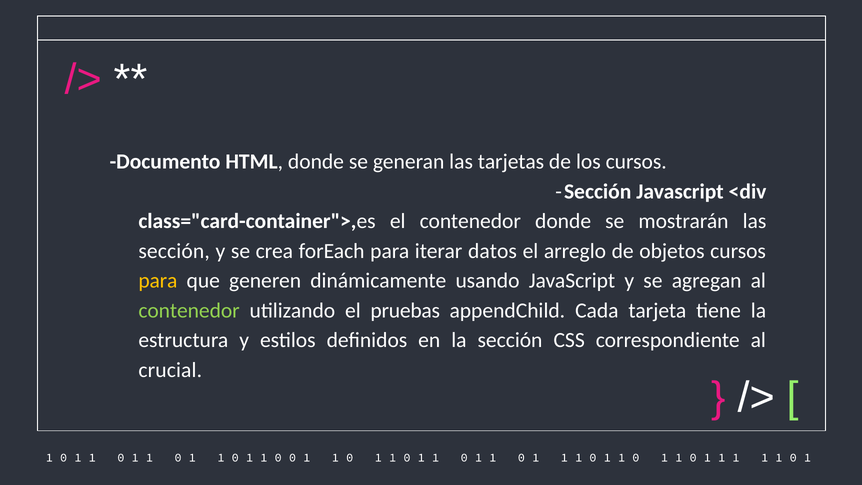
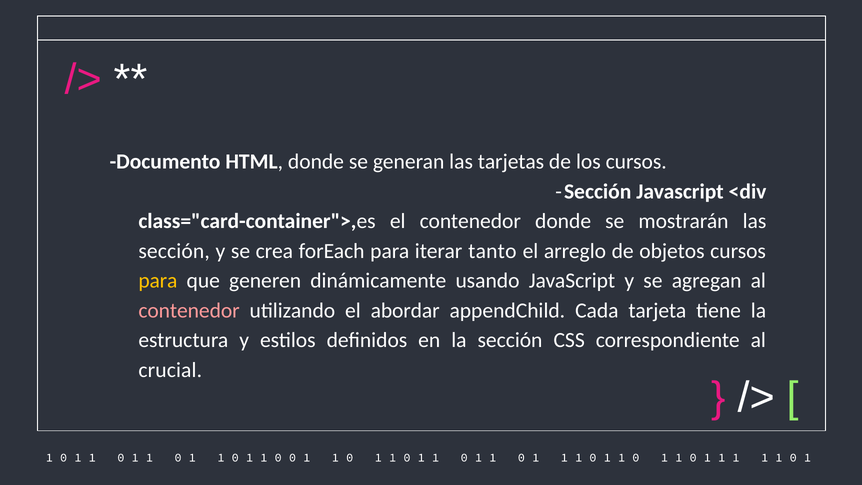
datos: datos -> tanto (492, 251)
contenedor colour: light green -> pink (189, 310)
pruebas: pruebas -> abordar (405, 310)
